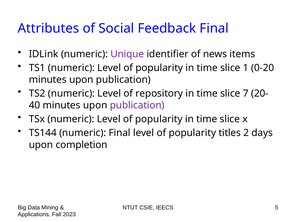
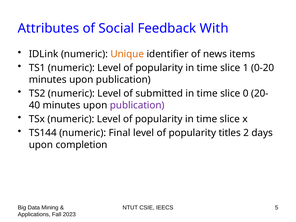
Feedback Final: Final -> With (214, 28)
Unique colour: purple -> orange (127, 54)
repository: repository -> submitted (159, 93)
7: 7 -> 0 (246, 93)
